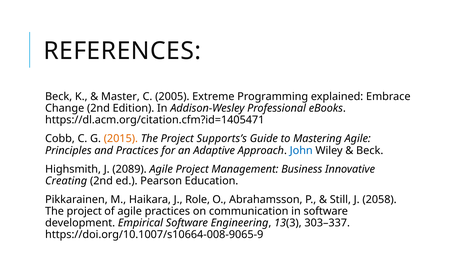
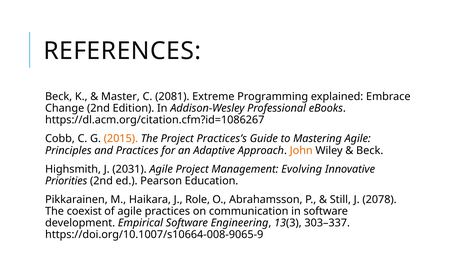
2005: 2005 -> 2081 (172, 96)
https://dl.acm.org/citation.cfm?id=1405471: https://dl.acm.org/citation.cfm?id=1405471 -> https://dl.acm.org/citation.cfm?id=1086267 (155, 120)
Supports’s: Supports’s -> Practices’s (222, 139)
John colour: blue -> orange (301, 150)
2089: 2089 -> 2031 (130, 169)
Business: Business -> Evolving (302, 169)
Creating: Creating -> Priorities (66, 181)
2058: 2058 -> 2078 (380, 199)
project: project -> coexist (84, 211)
